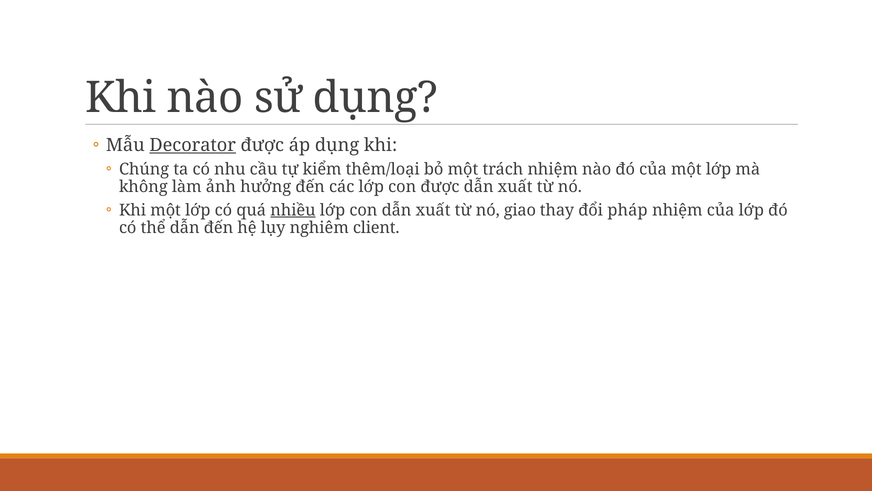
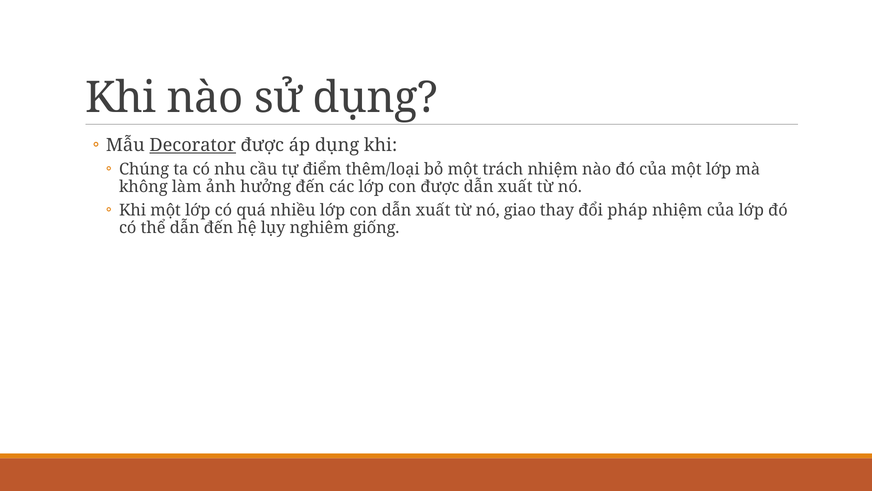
kiểm: kiểm -> điểm (322, 169)
nhiều underline: present -> none (293, 210)
client: client -> giống (376, 228)
